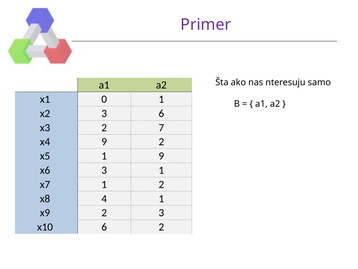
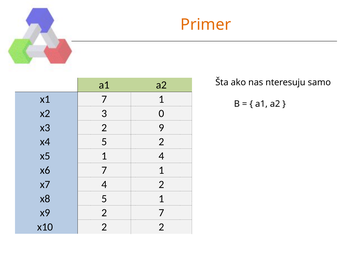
Primer colour: purple -> orange (206, 25)
x1 0: 0 -> 7 (104, 99)
3 6: 6 -> 0 (161, 113)
7: 7 -> 9 (161, 127)
x4 9: 9 -> 5 (104, 142)
1 9: 9 -> 4 (161, 156)
x6 3: 3 -> 7 (104, 170)
x7 1: 1 -> 4 (104, 184)
x8 4: 4 -> 5 (104, 198)
2 3: 3 -> 7 (161, 212)
x10 6: 6 -> 2 (104, 227)
